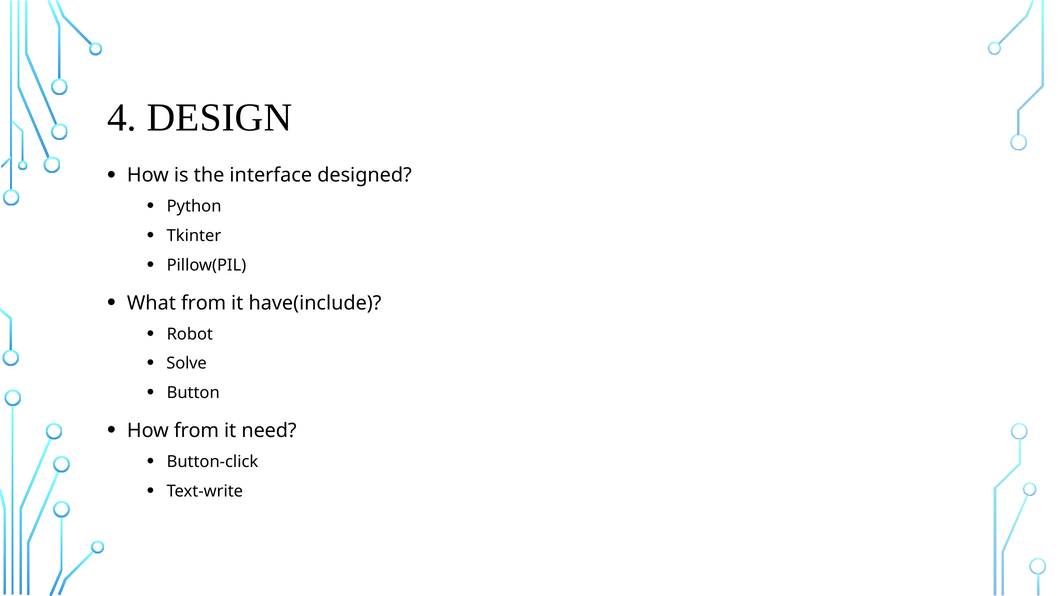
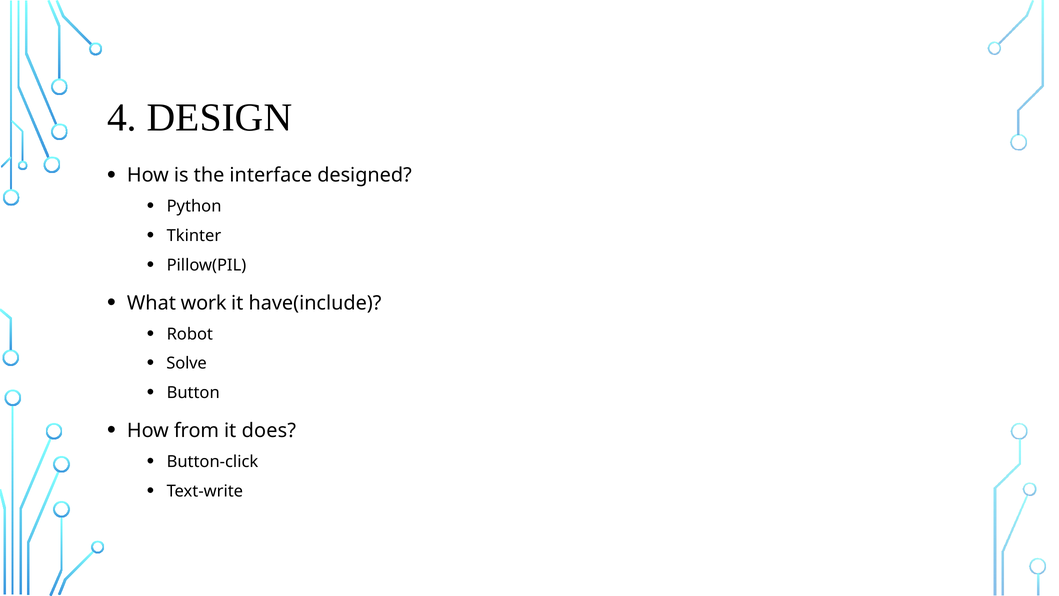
What from: from -> work (204, 303)
need: need -> does (269, 430)
